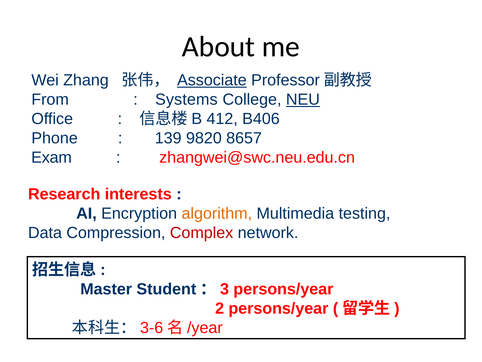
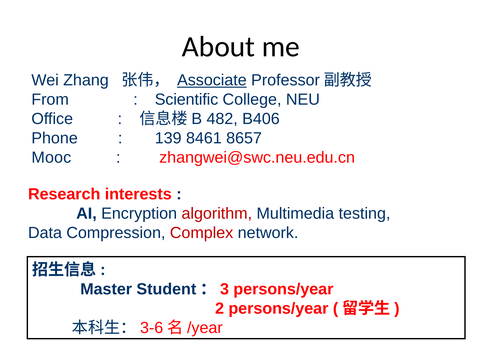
Systems: Systems -> Scientific (186, 99)
NEU underline: present -> none (303, 99)
412: 412 -> 482 (222, 119)
9820: 9820 -> 8461 (204, 138)
Exam: Exam -> Mooc (51, 157)
algorithm colour: orange -> red (217, 213)
